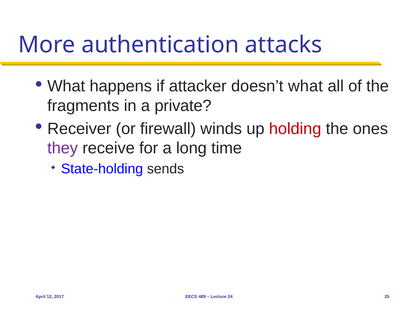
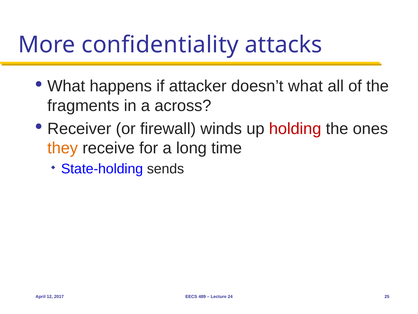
authentication: authentication -> confidentiality (160, 45)
private: private -> across (183, 106)
they colour: purple -> orange (63, 148)
